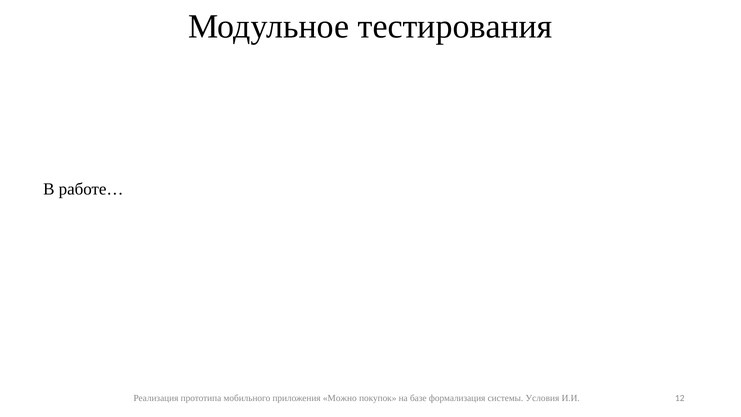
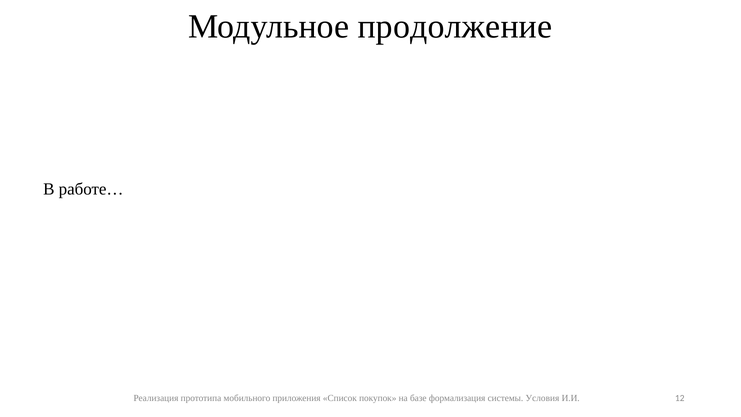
тестирования: тестирования -> продолжение (455, 26)
Можно: Можно -> Cписок (340, 398)
